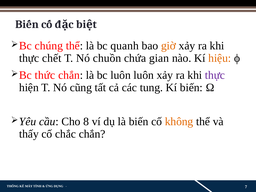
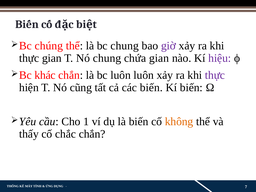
bc quanh: quanh -> chung (125, 46)
giờ colour: orange -> purple (168, 46)
thực chết: chết -> gian (52, 58)
Nó chuồn: chuồn -> chung (107, 58)
hiệu colour: orange -> purple (220, 58)
thức: thức -> khác (45, 75)
các tung: tung -> biến (151, 87)
8: 8 -> 1 (86, 122)
